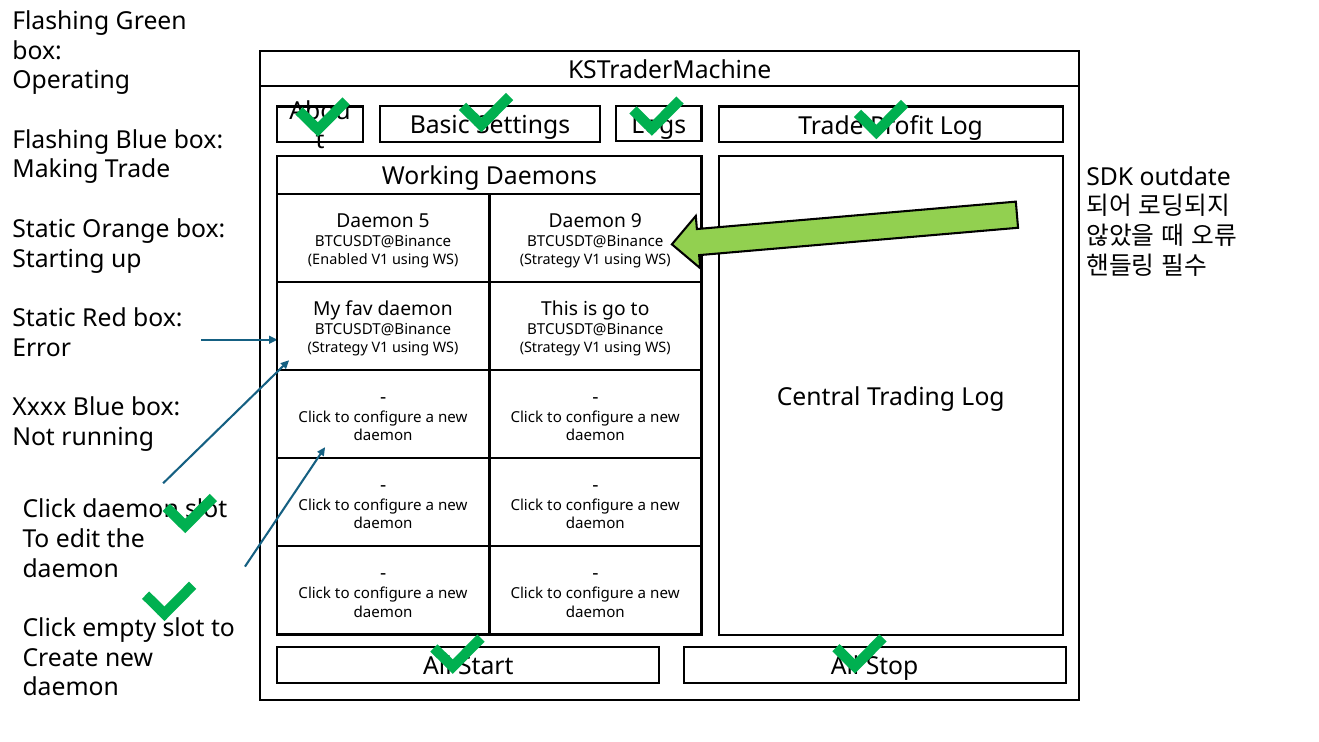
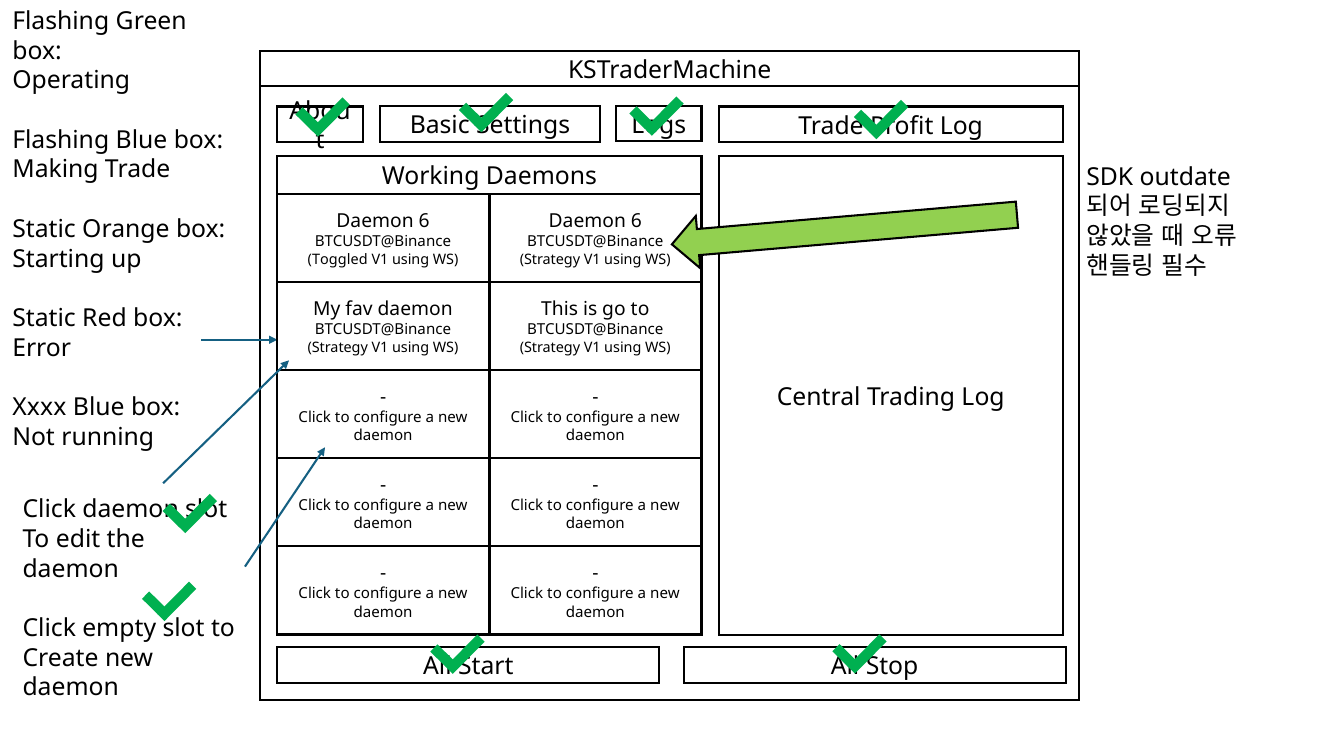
5: 5 -> 6 (424, 221)
9: 9 -> 6 (636, 221)
Enabled: Enabled -> Toggled (338, 259)
